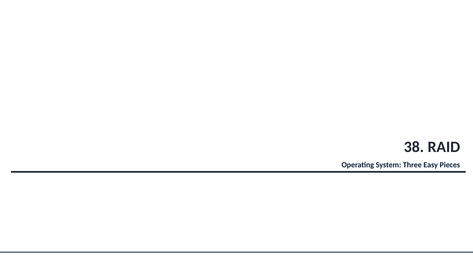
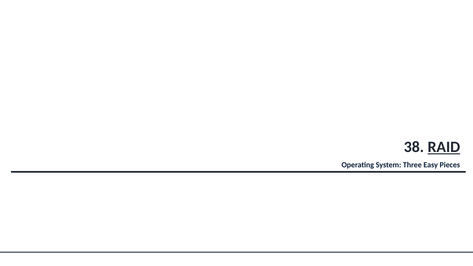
RAID underline: none -> present (444, 147)
